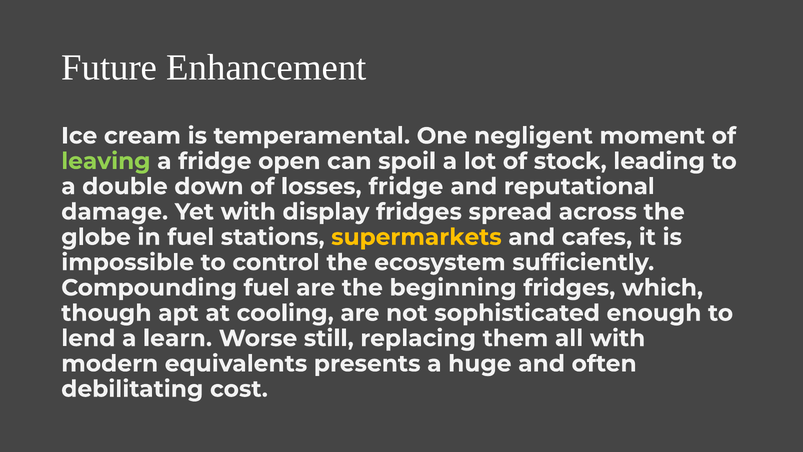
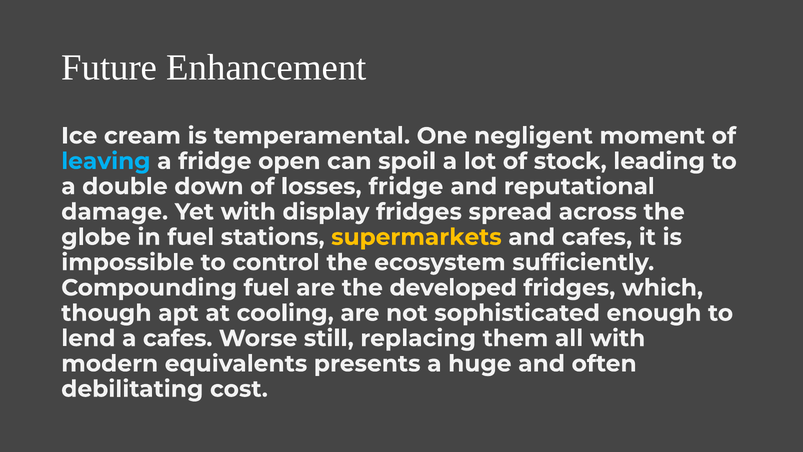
leaving colour: light green -> light blue (106, 161)
beginning: beginning -> developed (453, 288)
a learn: learn -> cafes (178, 338)
